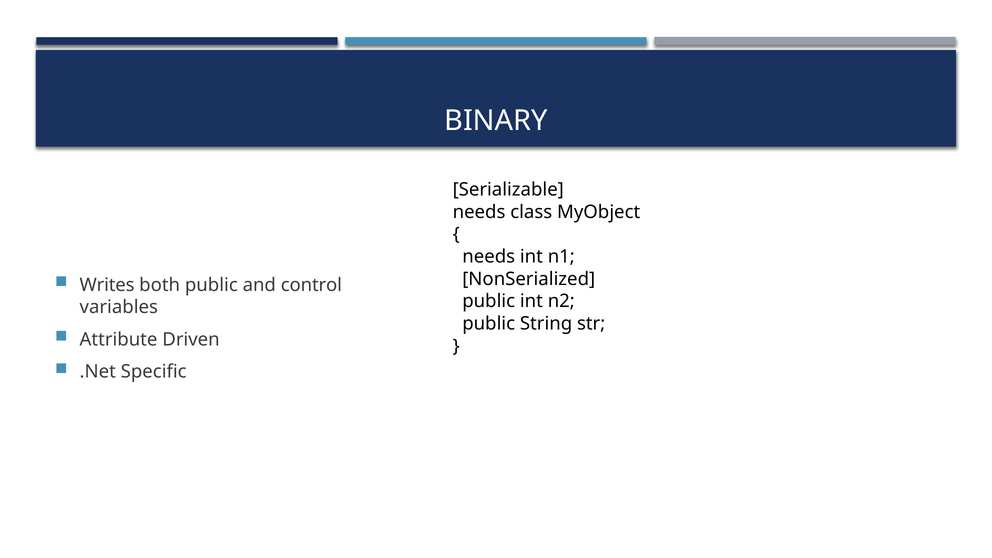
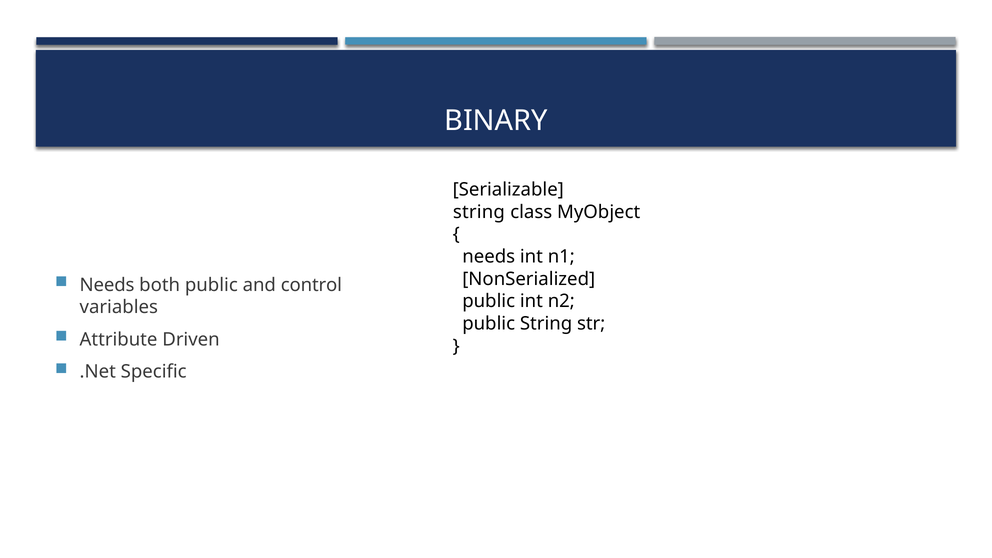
needs: needs -> string (479, 212)
Writes: Writes -> Needs (107, 285)
